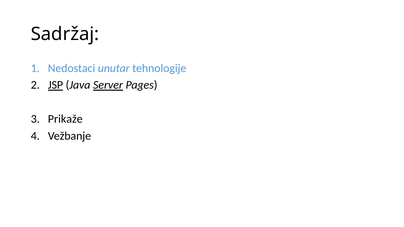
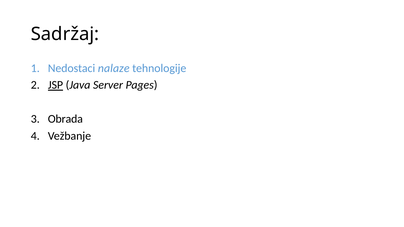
unutar: unutar -> nalaze (114, 68)
Server underline: present -> none (108, 85)
Prikaže: Prikaže -> Obrada (65, 119)
